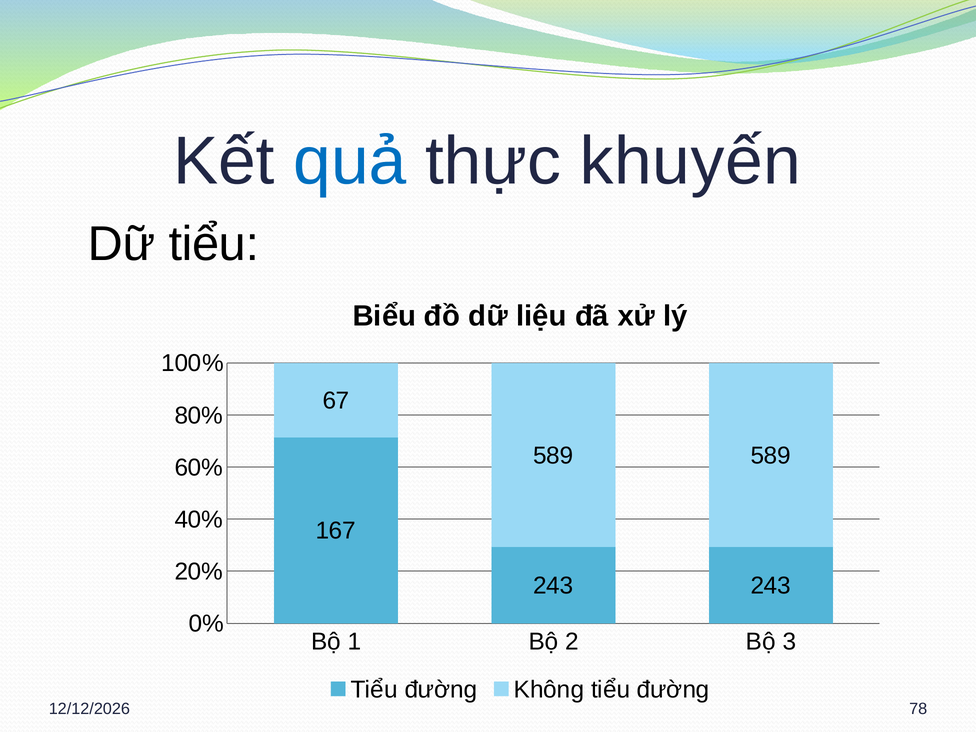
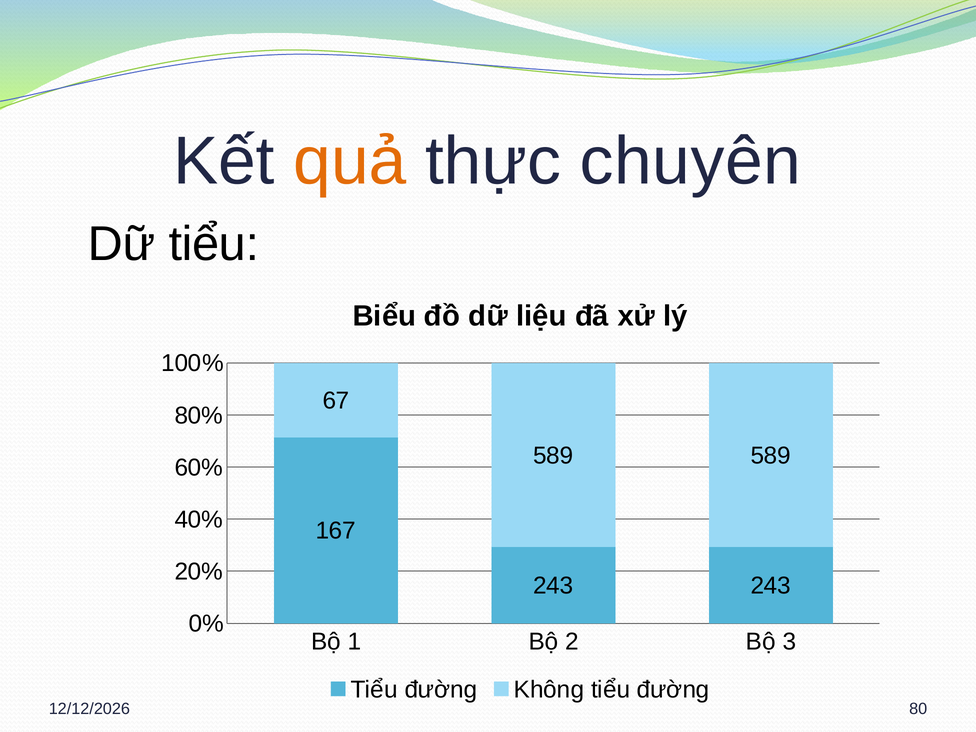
quả colour: blue -> orange (350, 161)
khuyến: khuyến -> chuyên (690, 161)
78: 78 -> 80 (918, 709)
